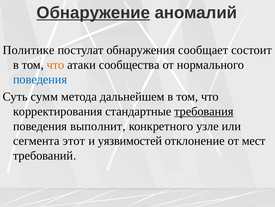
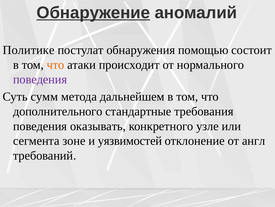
сообщает: сообщает -> помощью (203, 50)
сообщества: сообщества -> происходит (129, 65)
поведения colour: blue -> purple (40, 79)
корректирования: корректирования -> дополнительного (58, 111)
требования underline: present -> none (204, 111)
выполнит: выполнит -> оказывать (98, 126)
этот: этот -> зоне (74, 140)
мест: мест -> англ (254, 140)
